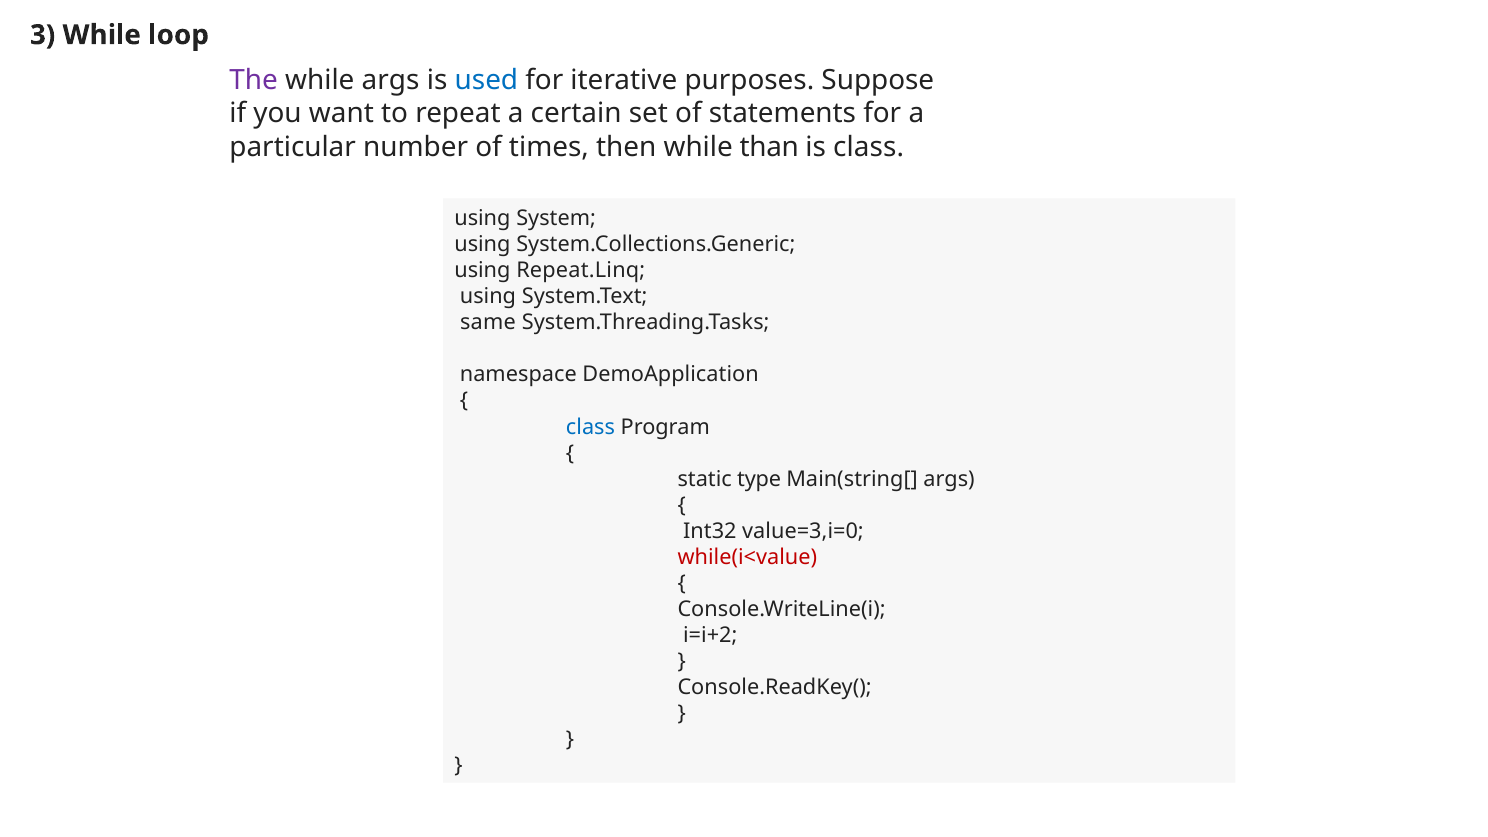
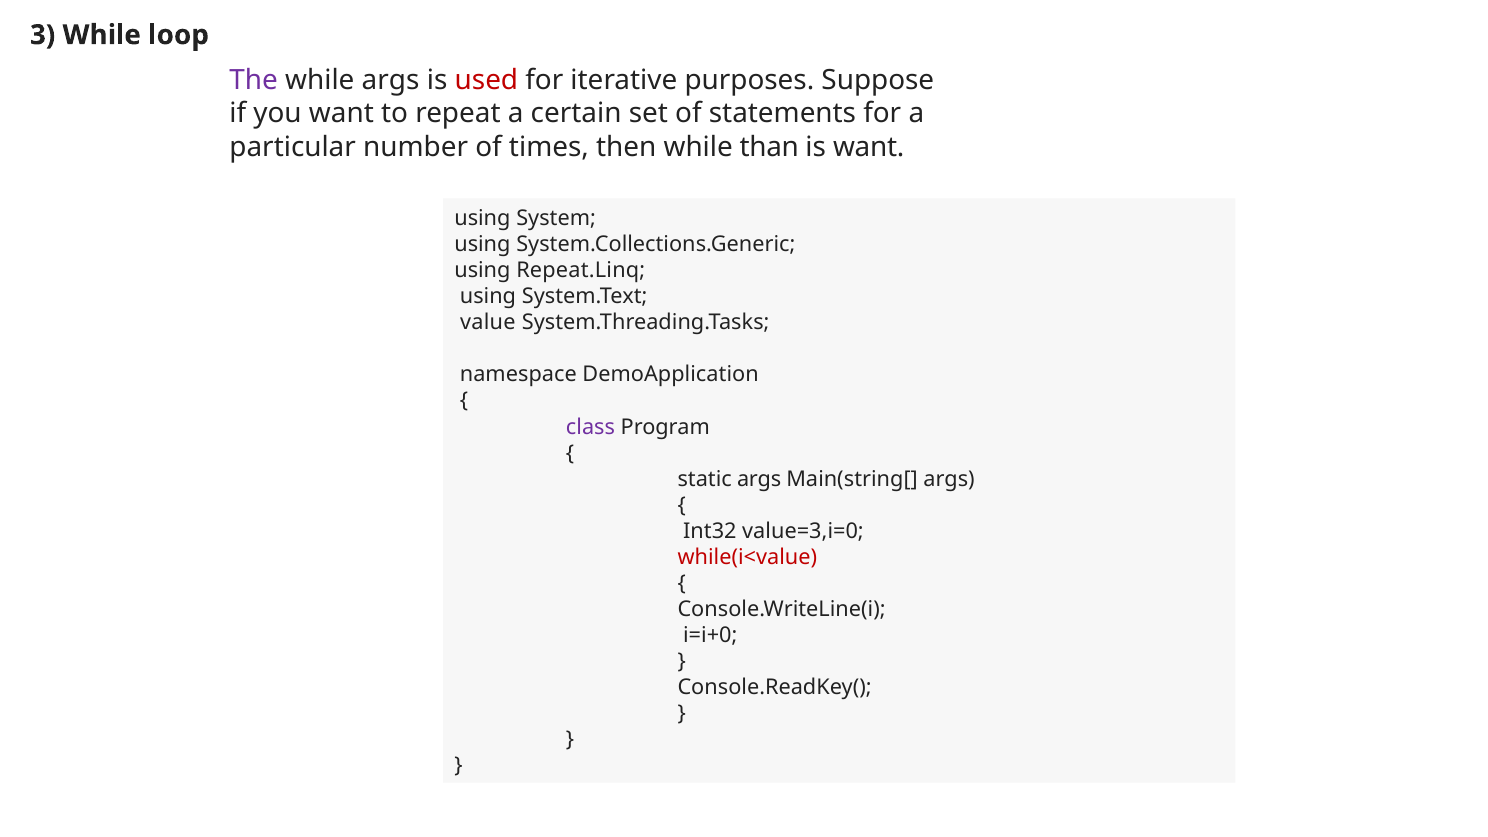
used colour: blue -> red (486, 80)
is class: class -> want (869, 147)
same: same -> value (488, 323)
class colour: blue -> purple (590, 427)
static type: type -> args (759, 479)
i=i+2: i=i+2 -> i=i+0 (710, 635)
